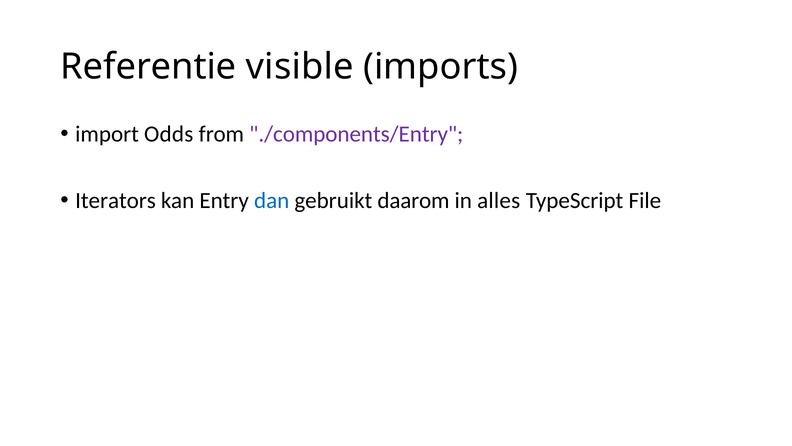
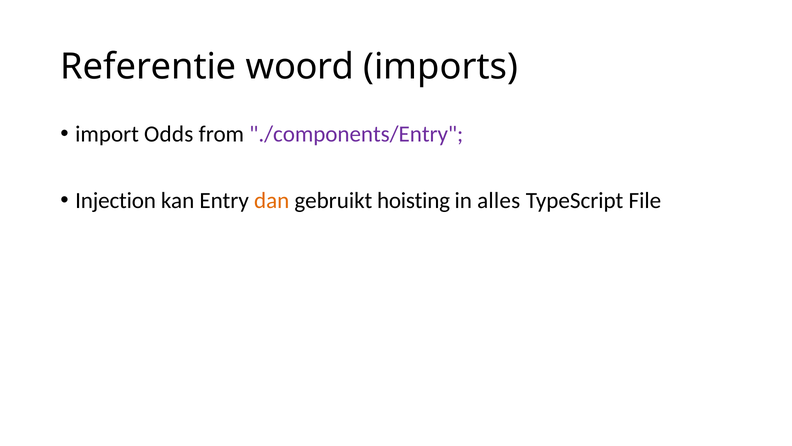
visible: visible -> woord (300, 67)
Iterators: Iterators -> Injection (116, 200)
dan colour: blue -> orange (272, 200)
daarom: daarom -> hoisting (414, 200)
